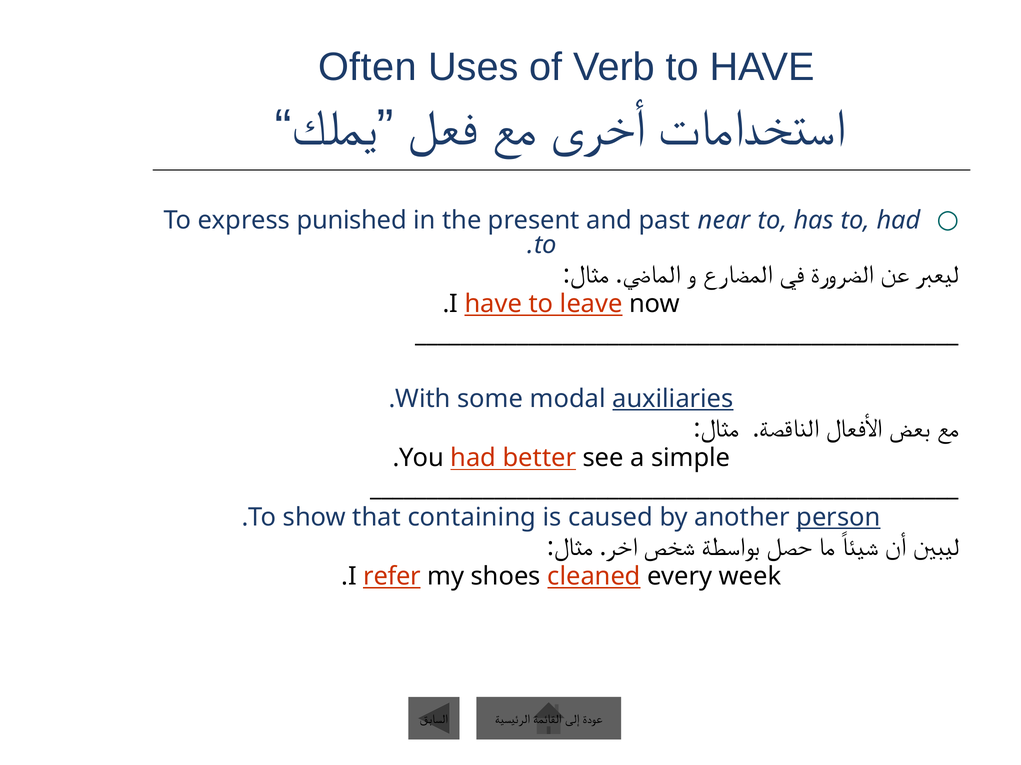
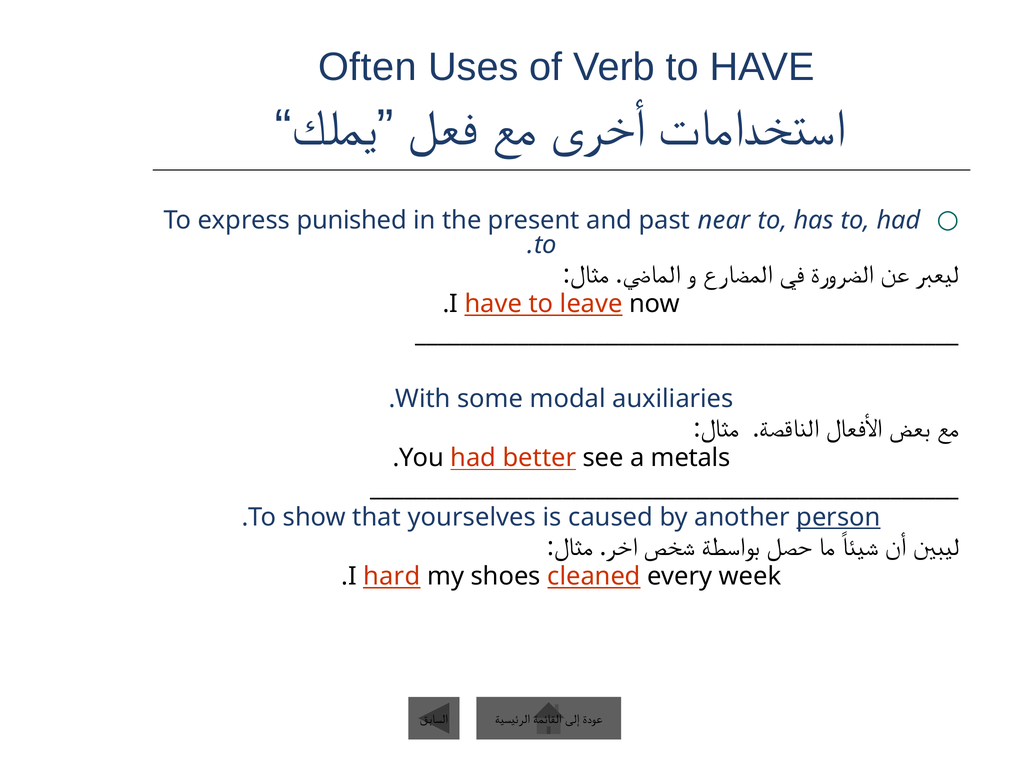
auxiliaries underline: present -> none (673, 399)
simple: simple -> metals (691, 458)
containing: containing -> yourselves (472, 518)
refer: refer -> hard (392, 577)
